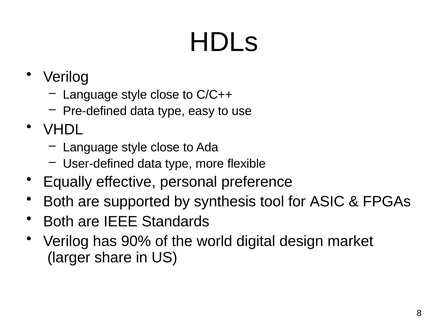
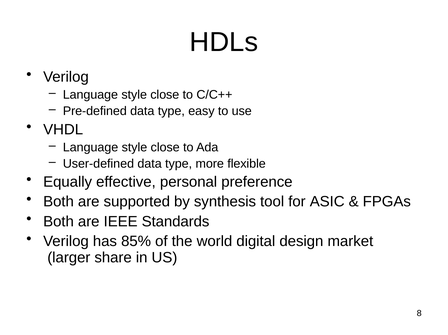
90%: 90% -> 85% (136, 242)
